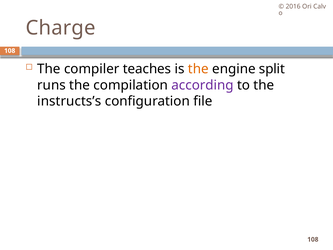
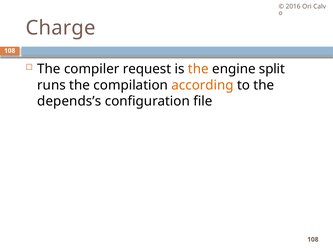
teaches: teaches -> request (147, 69)
according colour: purple -> orange (203, 85)
instructs’s: instructs’s -> depends’s (69, 101)
